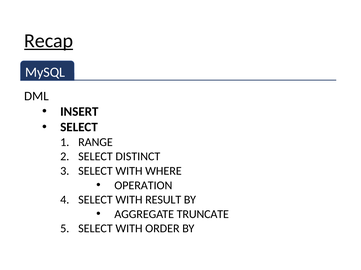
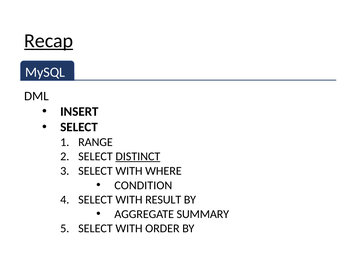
DISTINCT underline: none -> present (138, 157)
OPERATION: OPERATION -> CONDITION (143, 186)
TRUNCATE: TRUNCATE -> SUMMARY (203, 215)
